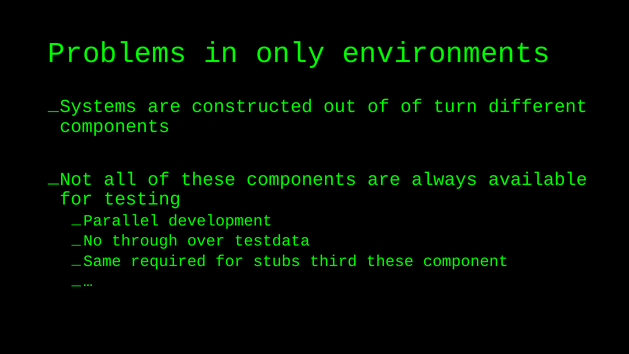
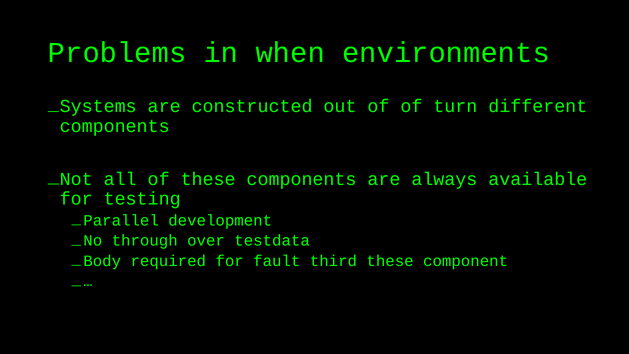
only: only -> when (290, 53)
Same: Same -> Body (102, 261)
stubs: stubs -> fault (277, 261)
